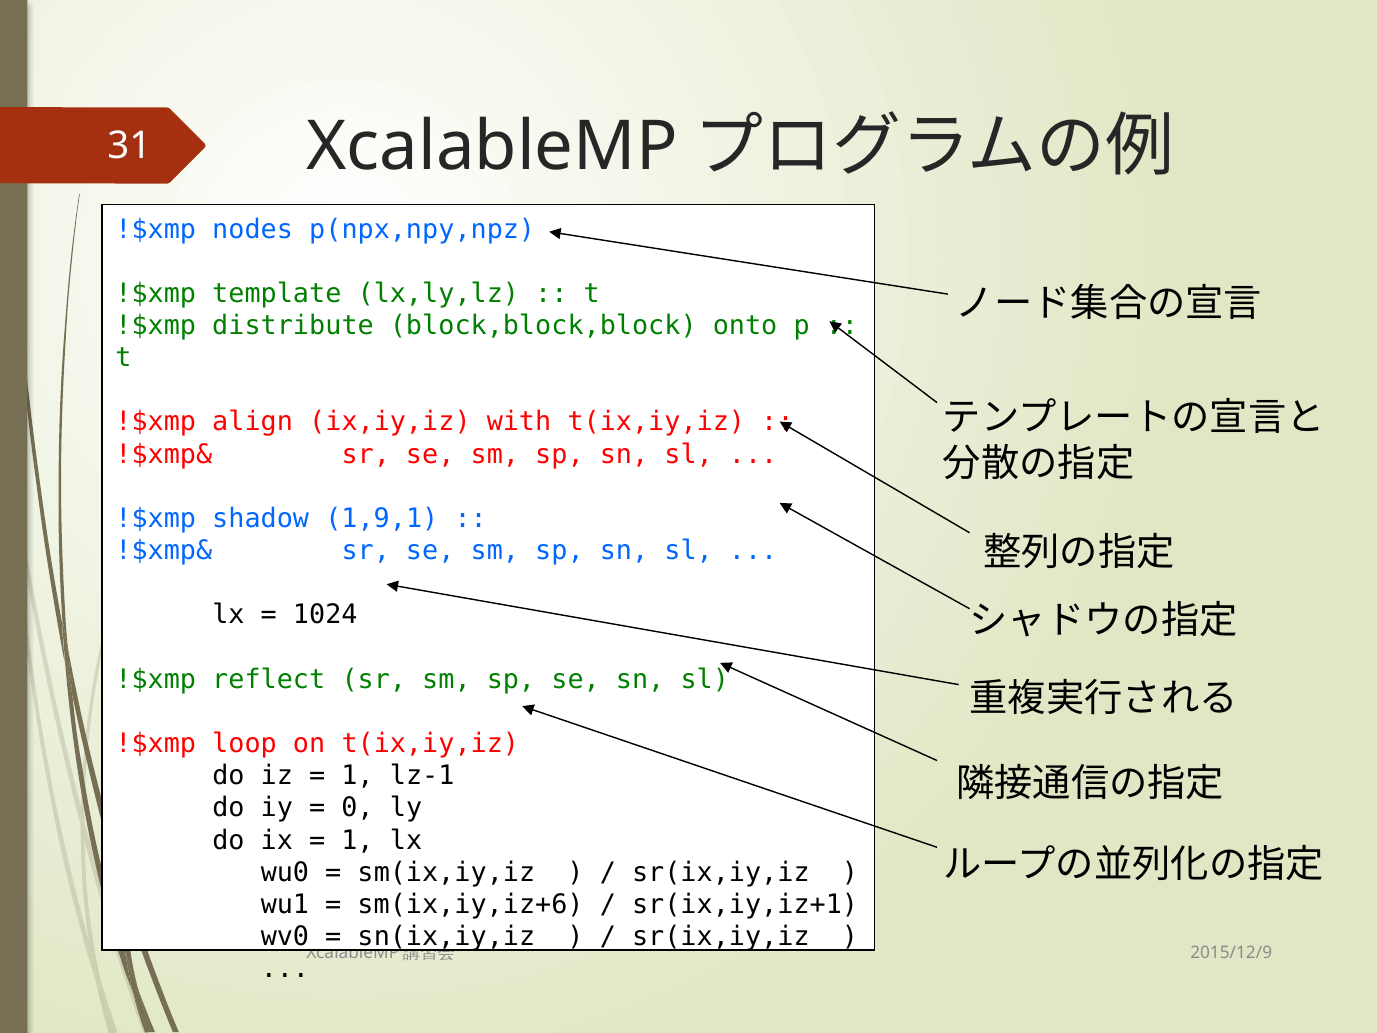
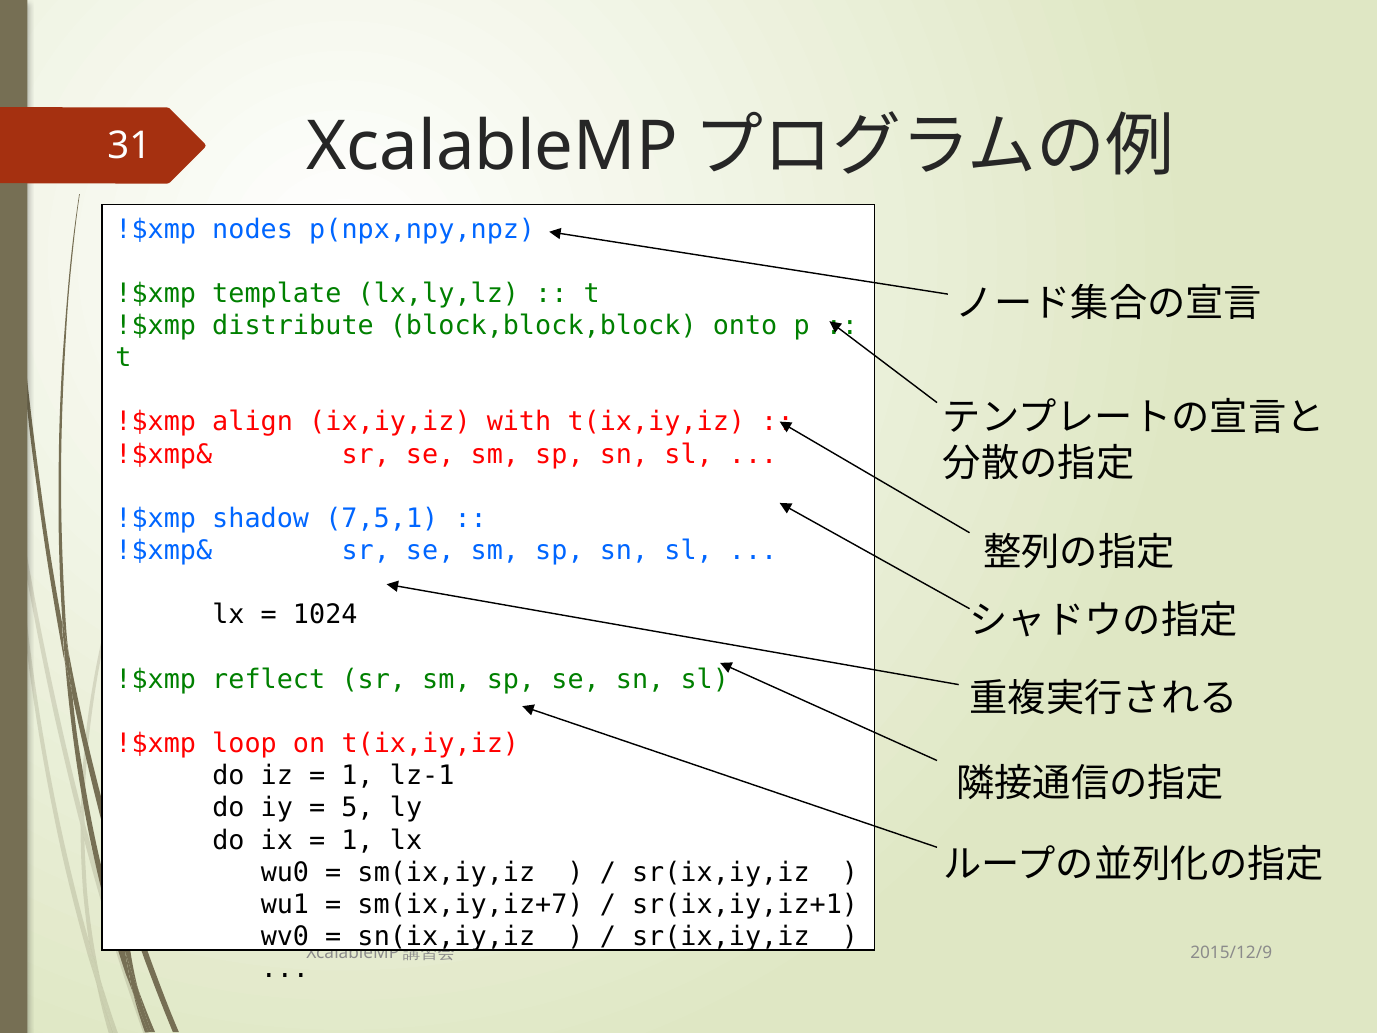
1,9,1: 1,9,1 -> 7,5,1 (382, 518)
0: 0 -> 5 (357, 808)
sm(ix,iy,iz+6: sm(ix,iy,iz+6 -> sm(ix,iy,iz+7 (471, 904)
